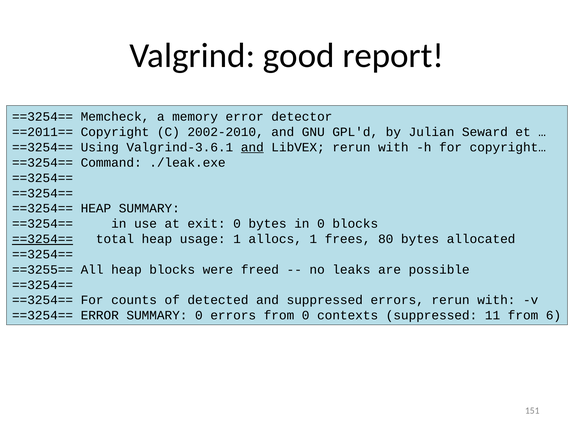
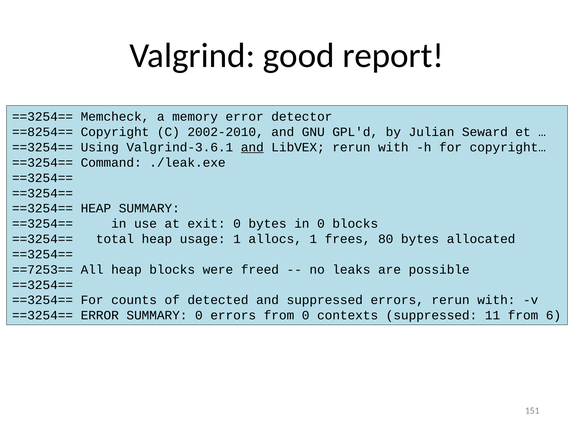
==2011==: ==2011== -> ==8254== (43, 132)
==3254== underline: present -> none (43, 239)
==3255==: ==3255== -> ==7253== (43, 270)
